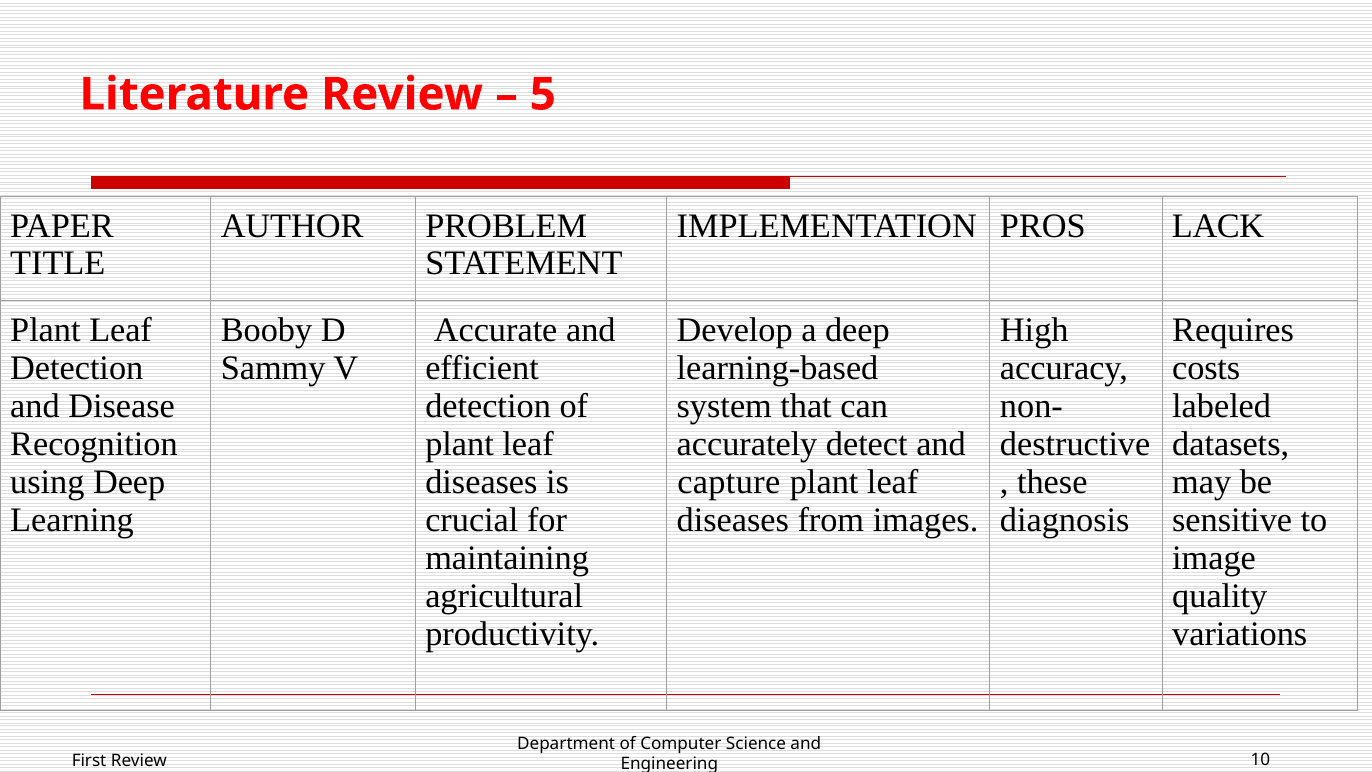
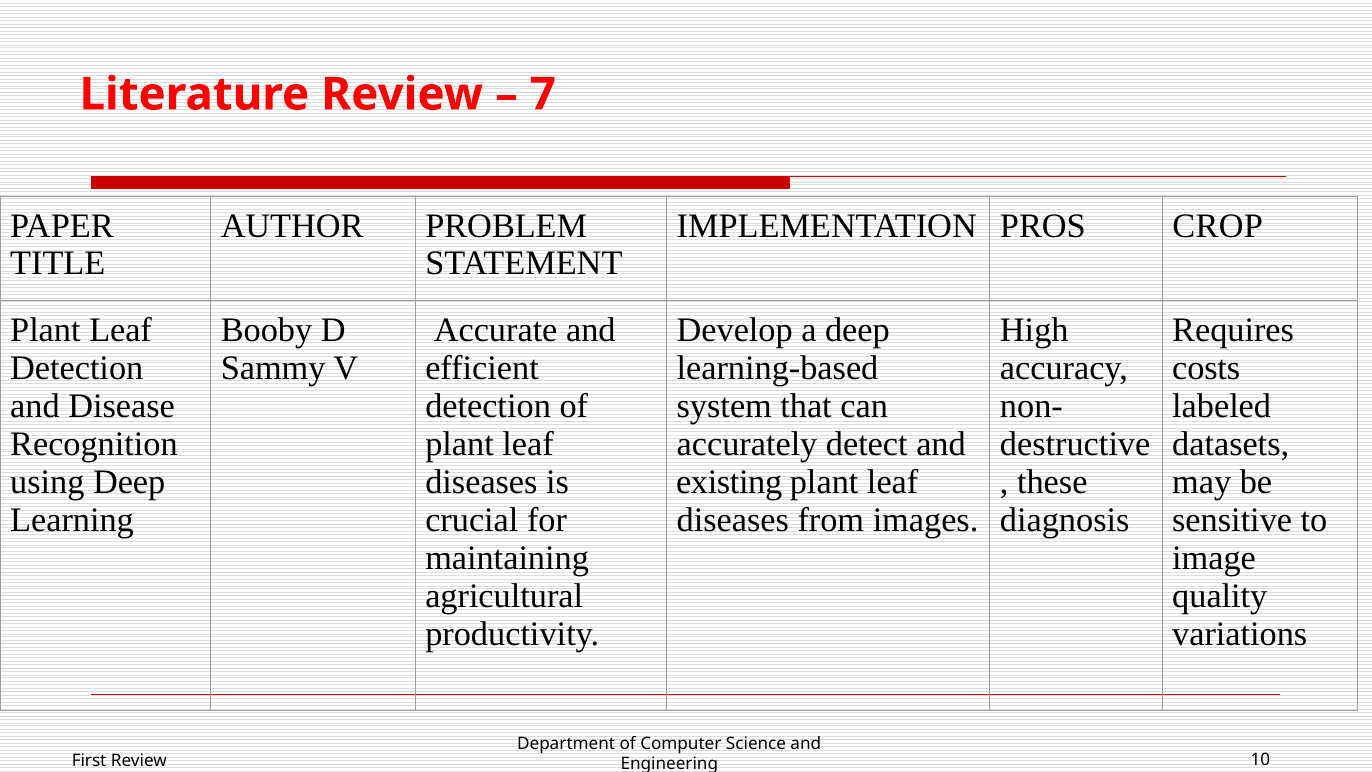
5: 5 -> 7 (543, 94)
LACK: LACK -> CROP (1218, 226)
capture: capture -> existing (729, 482)
